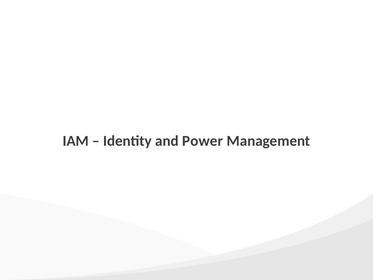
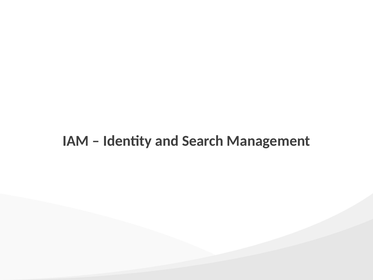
Power: Power -> Search (203, 141)
